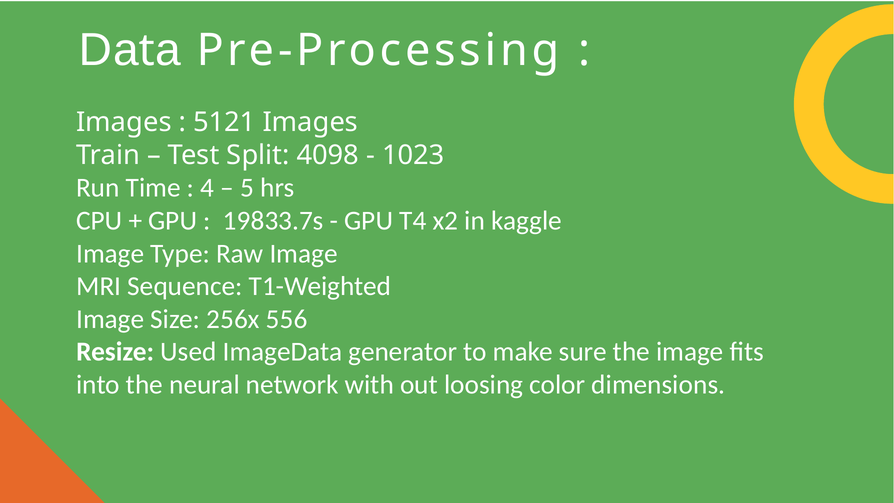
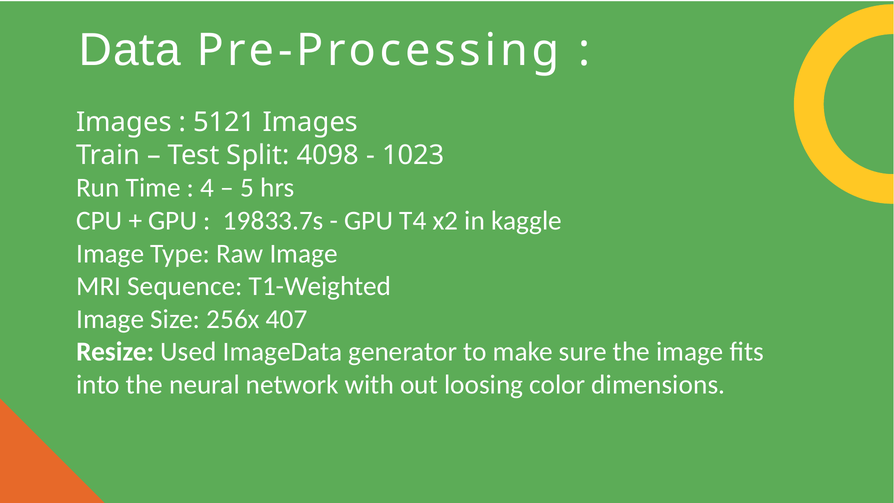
556: 556 -> 407 (287, 319)
